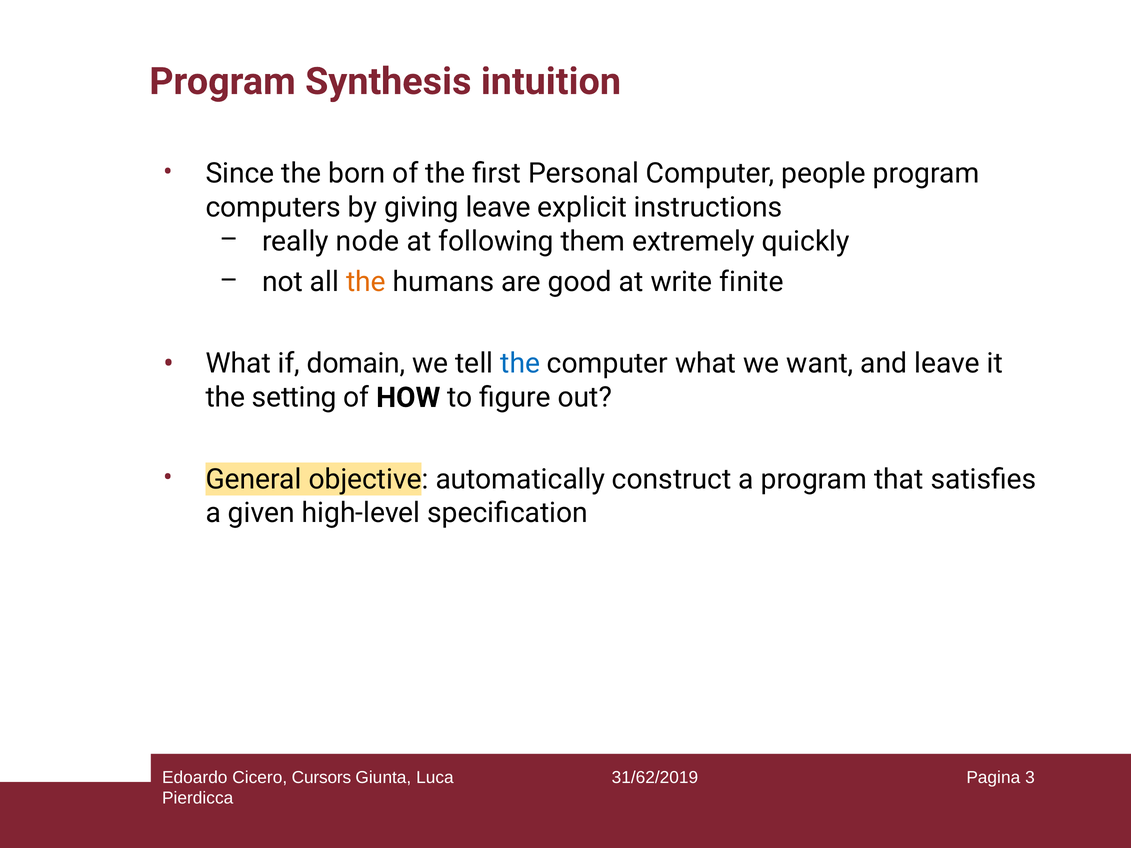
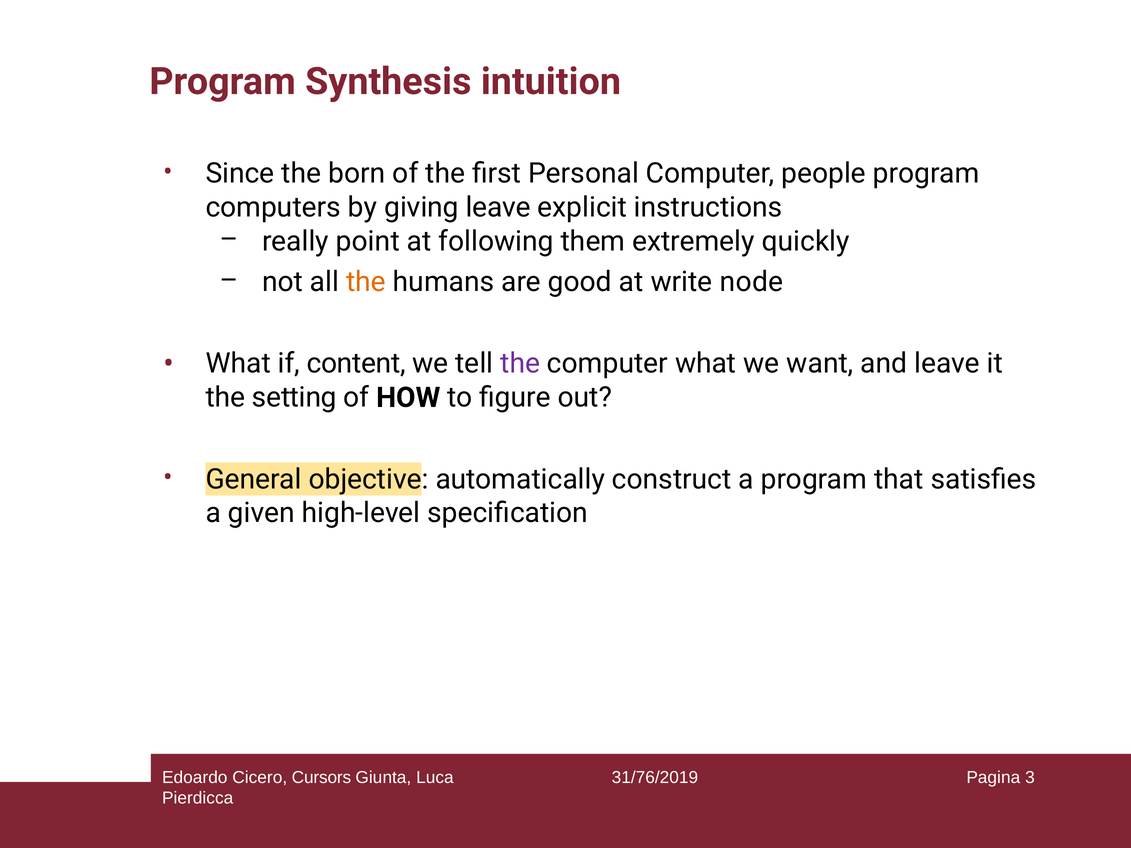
node: node -> point (368, 241)
finite: finite -> node (752, 282)
domain: domain -> content (356, 364)
the colour: blue -> purple (520, 364)
31/62/2019: 31/62/2019 -> 31/76/2019 (655, 778)
